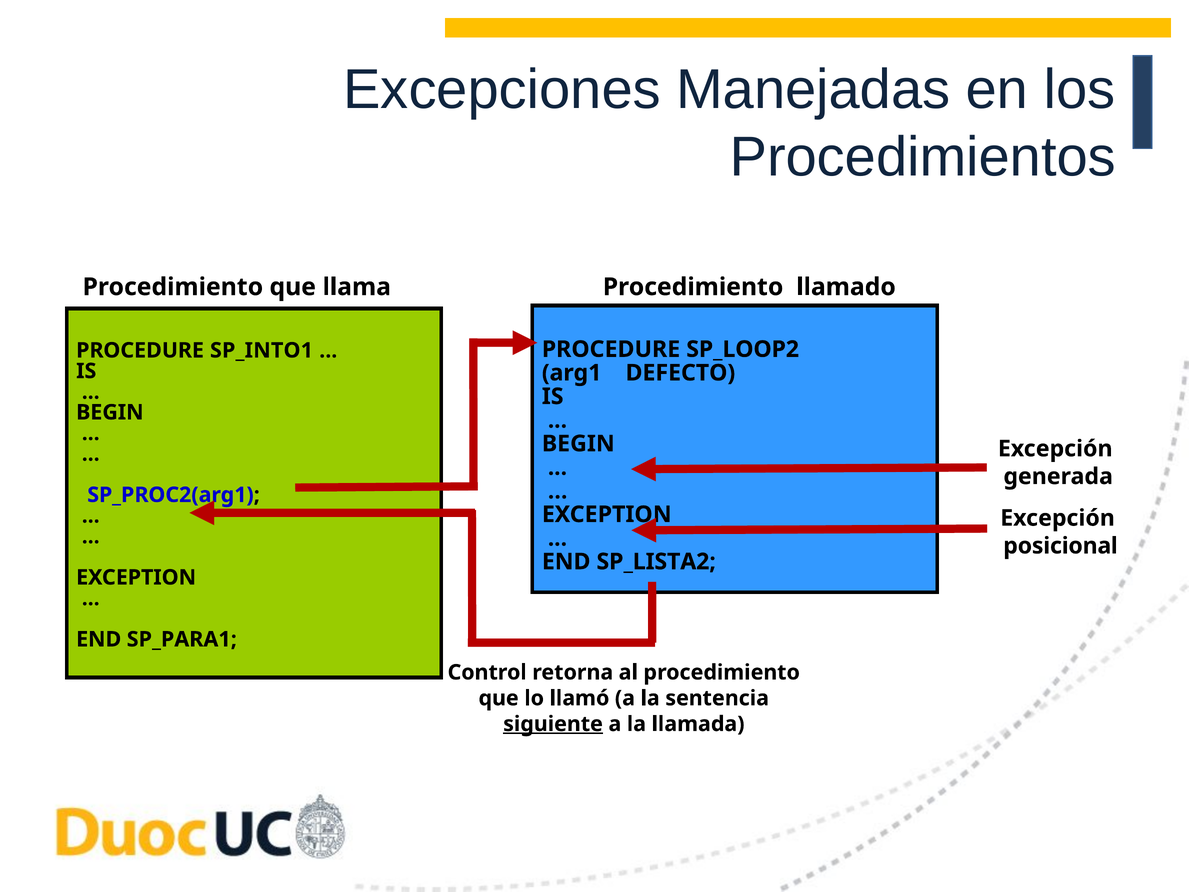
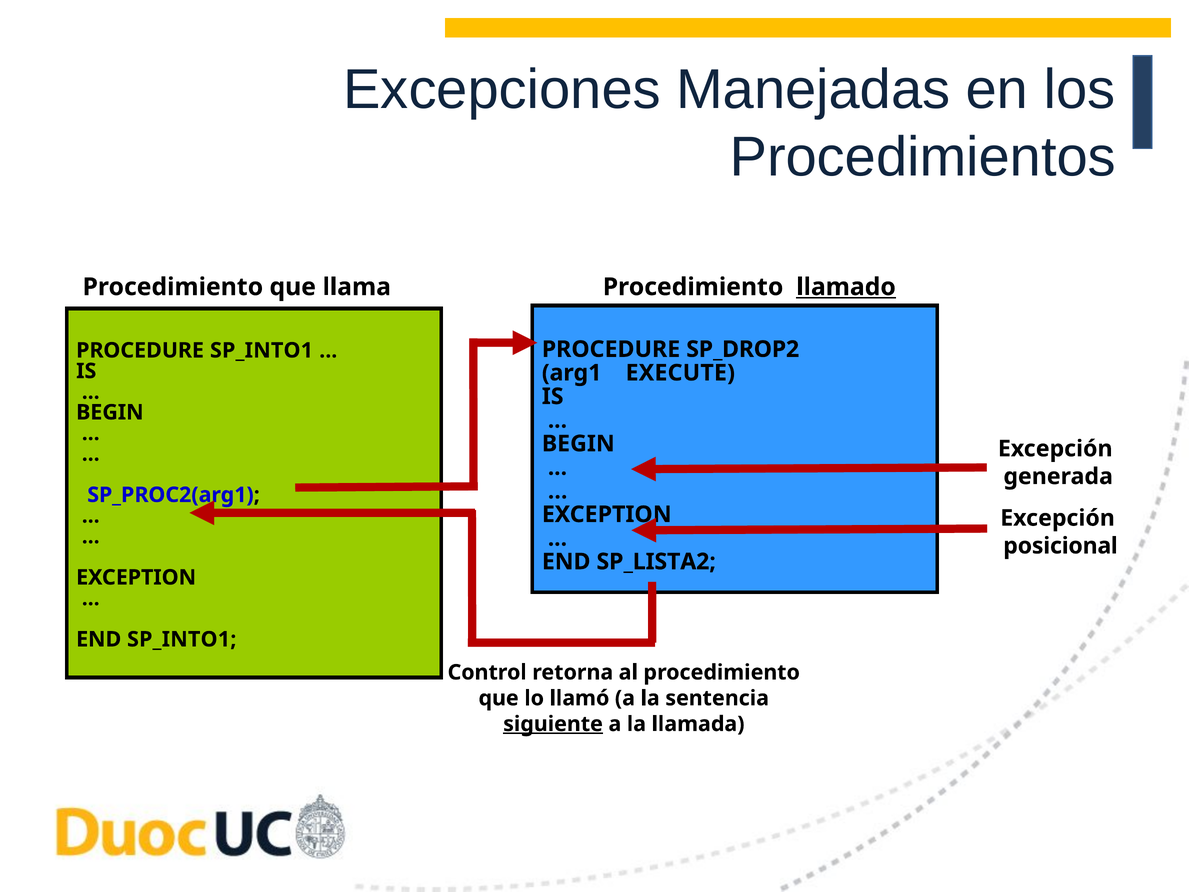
llamado underline: none -> present (846, 287)
SP_LOOP2: SP_LOOP2 -> SP_DROP2 (743, 349)
DEFECTO: DEFECTO -> EXECUTE (680, 373)
END SP_PARA1: SP_PARA1 -> SP_INTO1 (182, 639)
